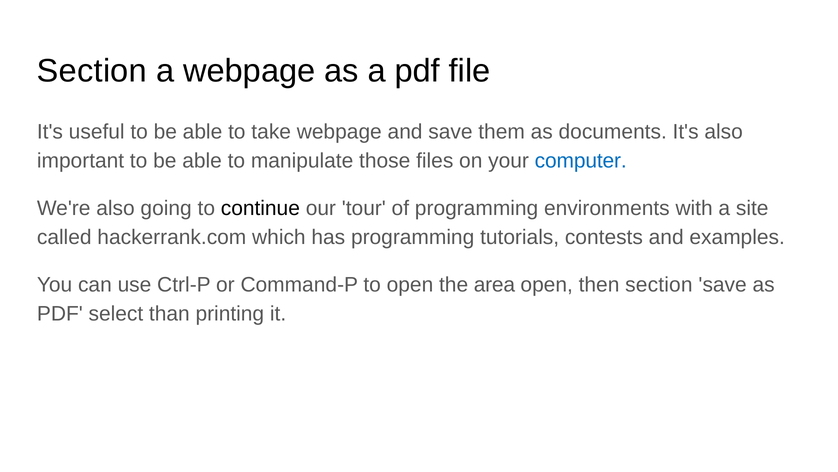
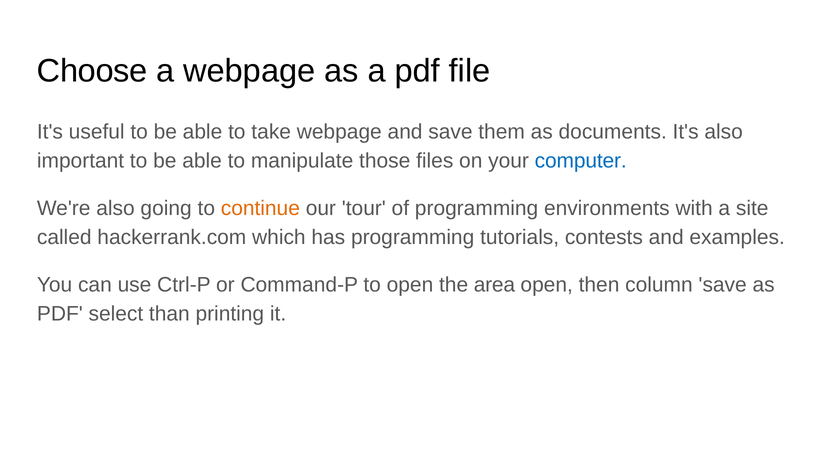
Section: Section -> Choose (92, 71)
continue colour: black -> orange (260, 208)
then section: section -> column (659, 285)
